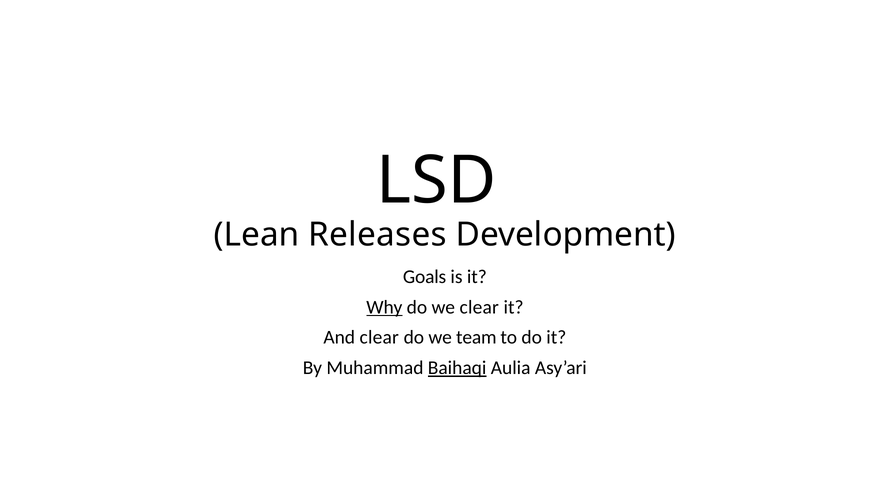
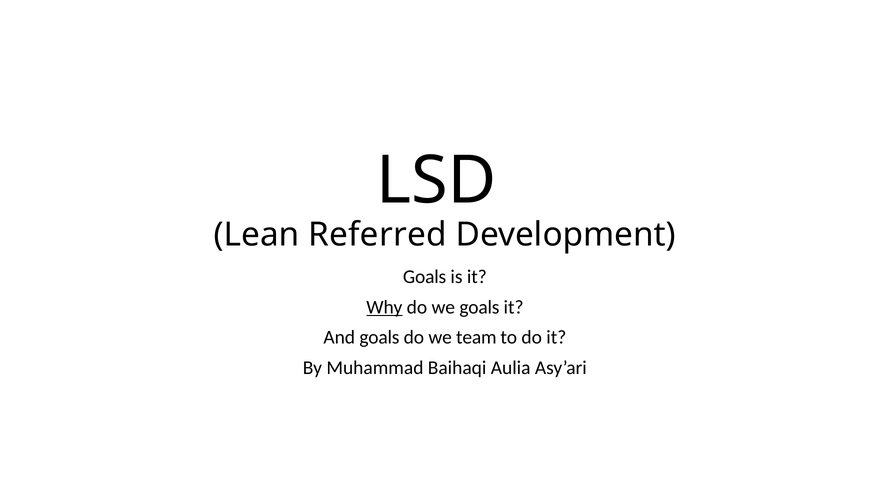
Releases: Releases -> Referred (377, 235)
we clear: clear -> goals (479, 307)
And clear: clear -> goals (379, 337)
Baihaqi underline: present -> none (457, 368)
